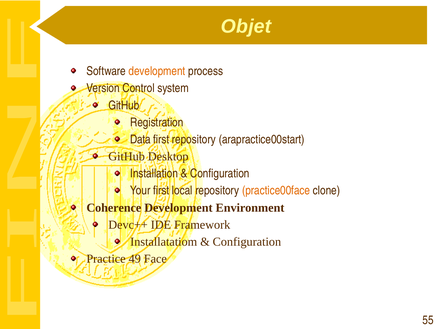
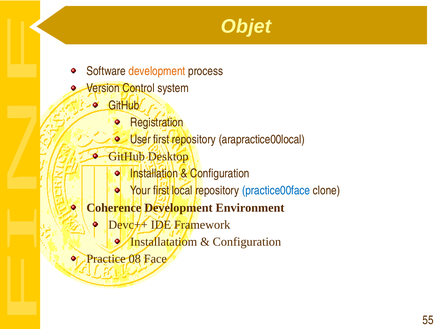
Data: Data -> User (140, 139)
arapractice00start: arapractice00start -> arapractice00local (262, 139)
practice00face colour: orange -> blue (276, 190)
49: 49 -> 08 (135, 258)
